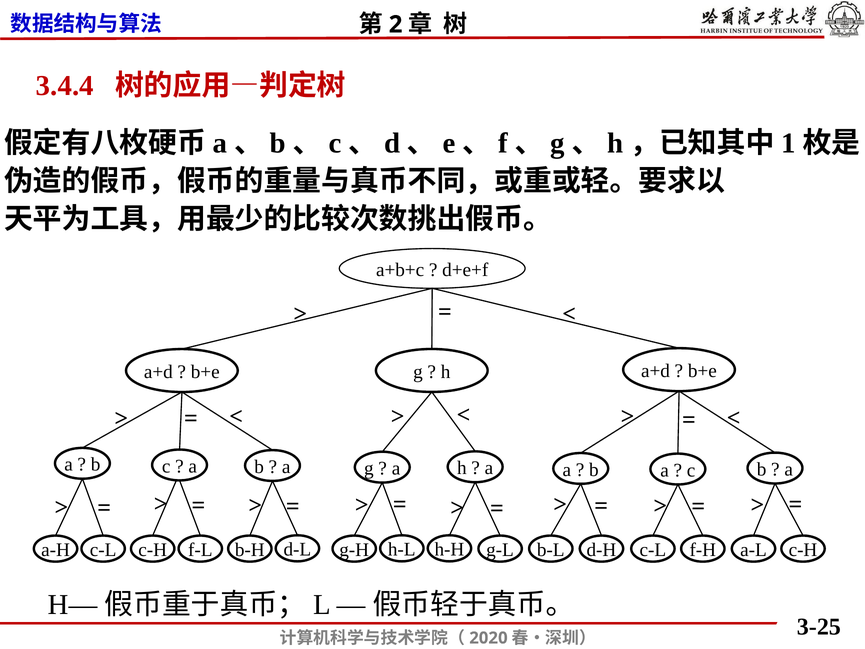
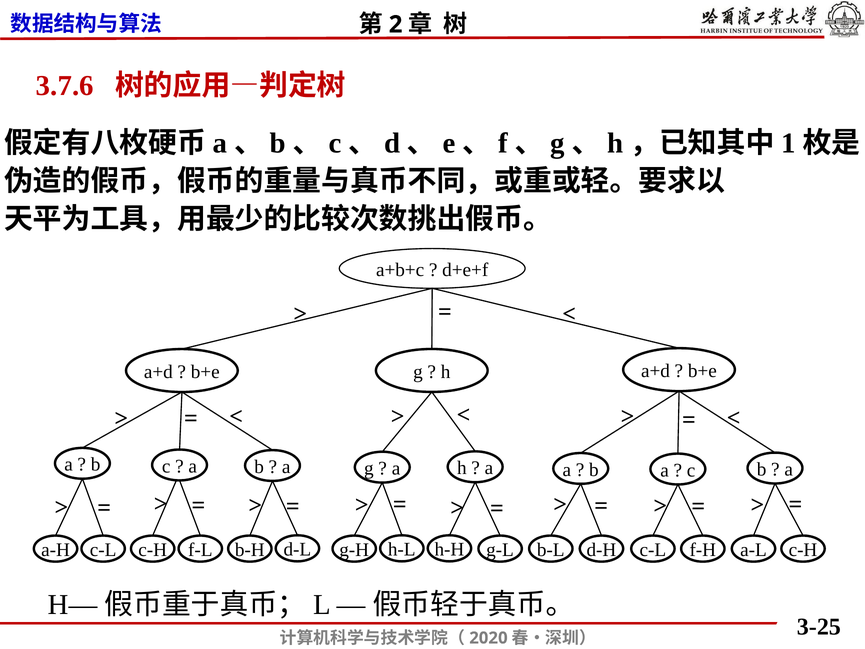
3.4.4: 3.4.4 -> 3.7.6 (65, 86)
